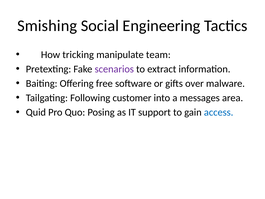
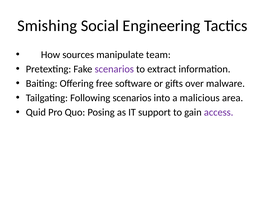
tricking: tricking -> sources (78, 55)
Following customer: customer -> scenarios (132, 98)
messages: messages -> malicious (200, 98)
access colour: blue -> purple (219, 112)
